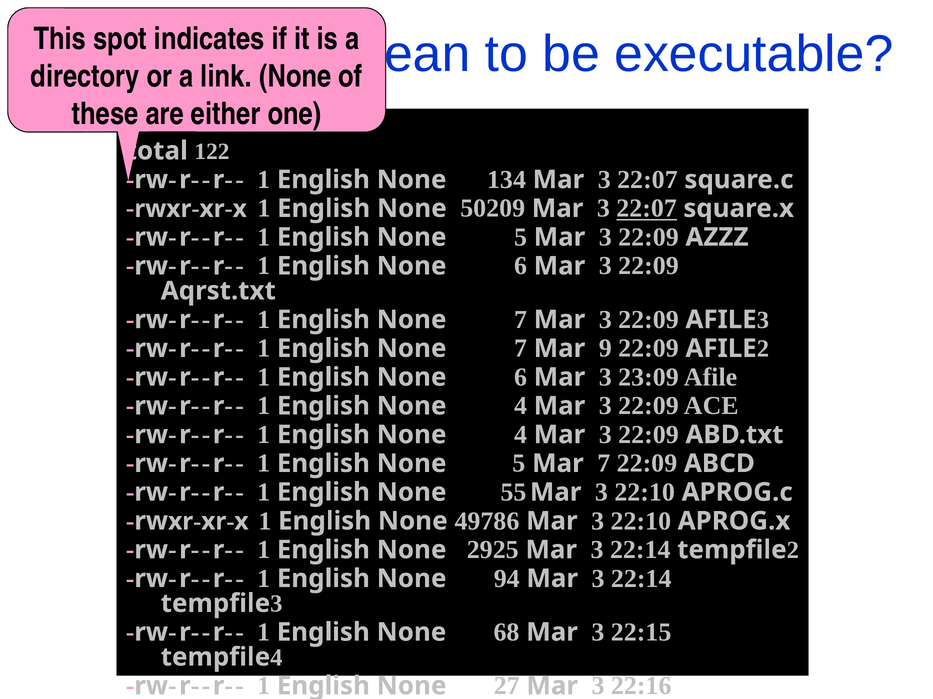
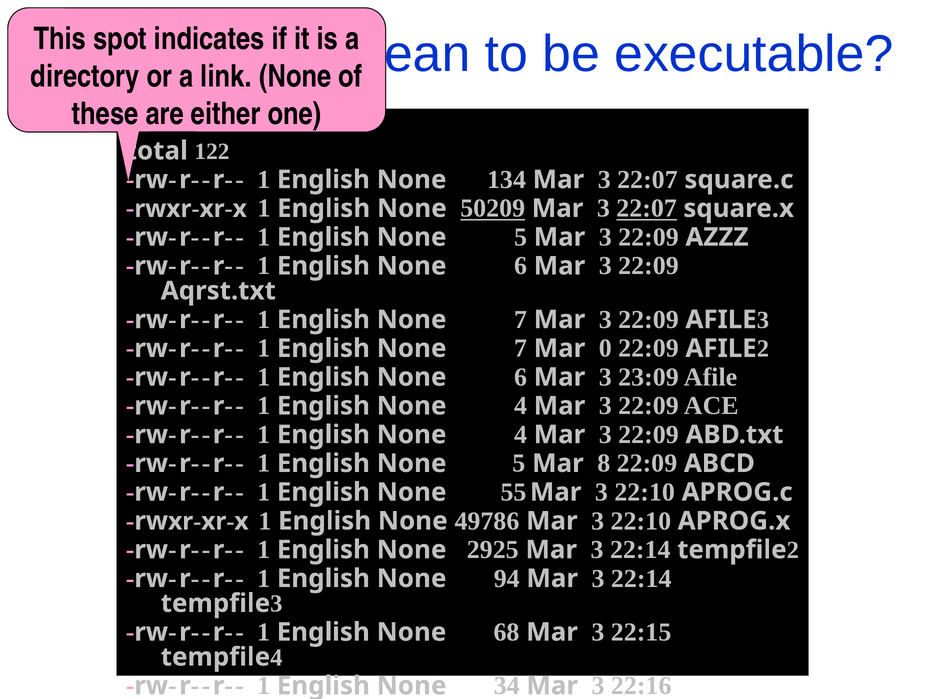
50209 underline: none -> present (493, 209)
9: 9 -> 0 (605, 349)
Mar 7: 7 -> 8 (604, 464)
27: 27 -> 34 (507, 687)
